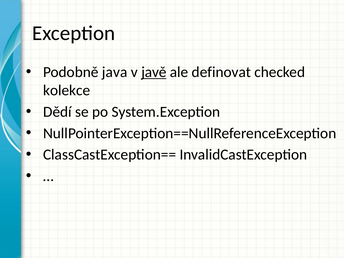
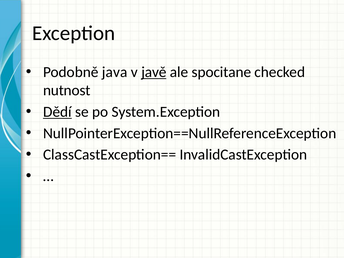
definovat: definovat -> spocitane (221, 72)
kolekce: kolekce -> nutnost (67, 90)
Dědí underline: none -> present (57, 112)
